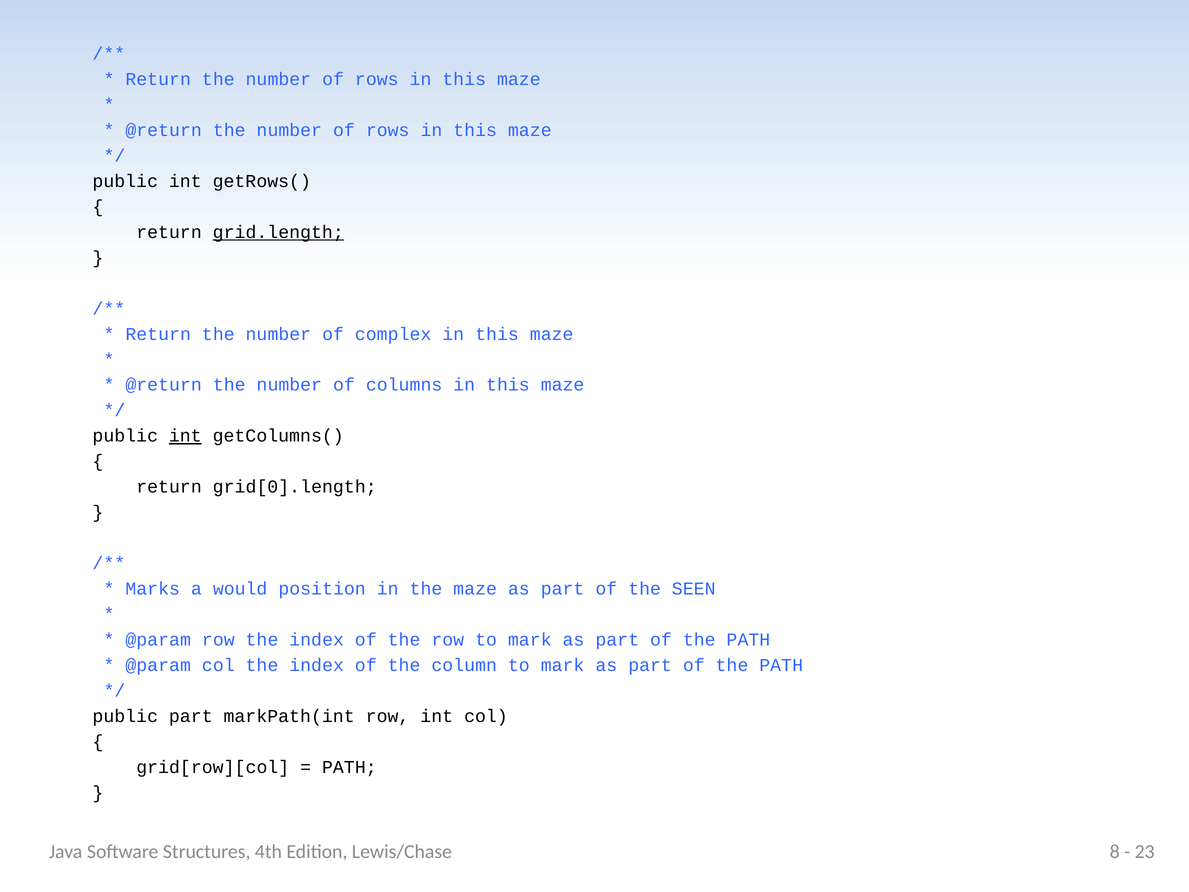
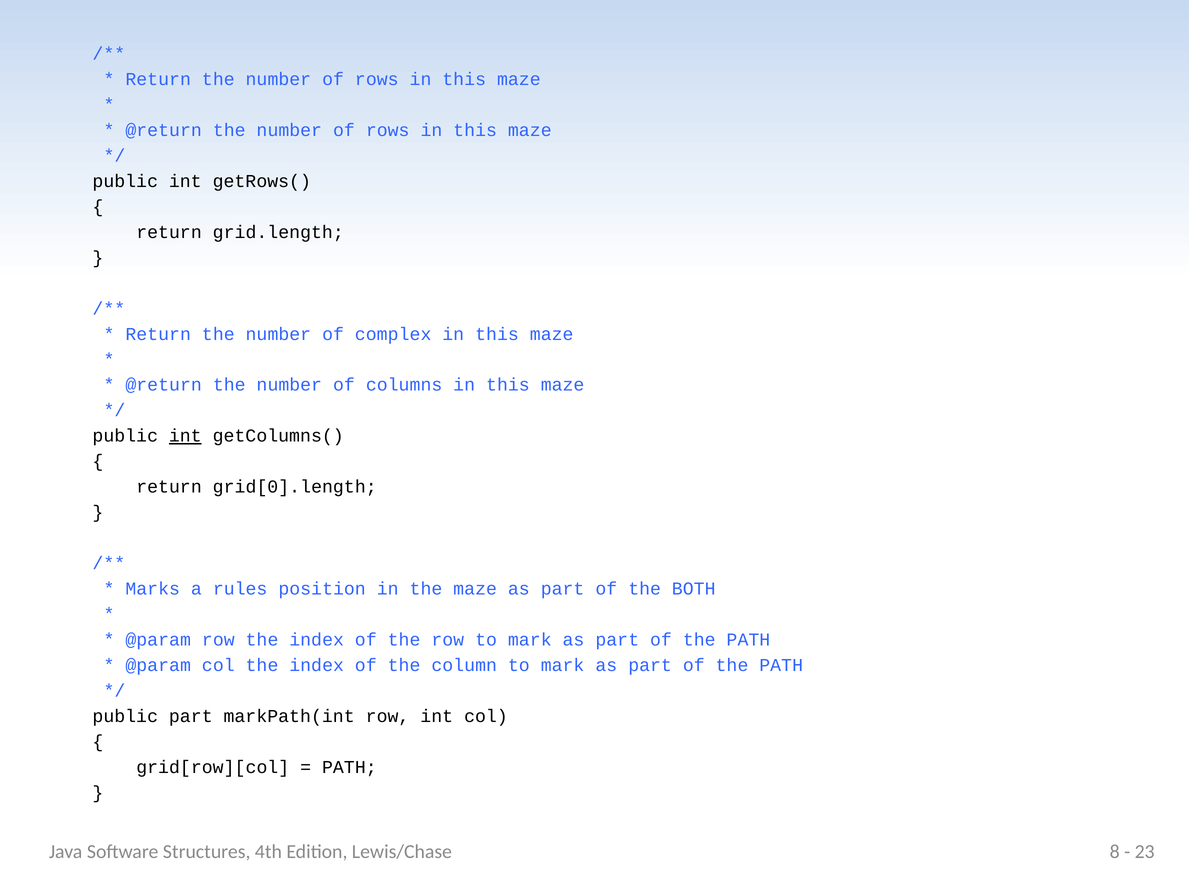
grid.length underline: present -> none (278, 232)
would: would -> rules (240, 589)
SEEN: SEEN -> BOTH (694, 589)
